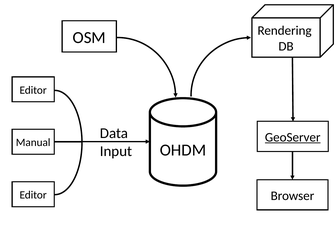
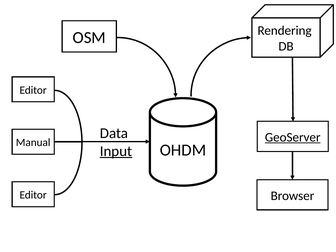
Input underline: none -> present (116, 151)
